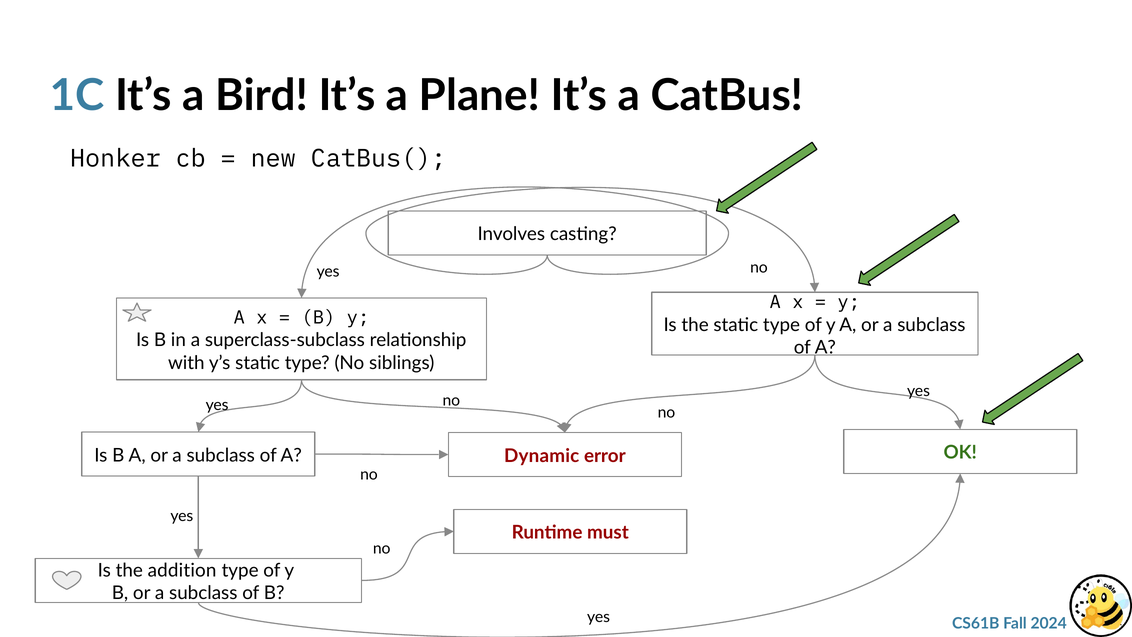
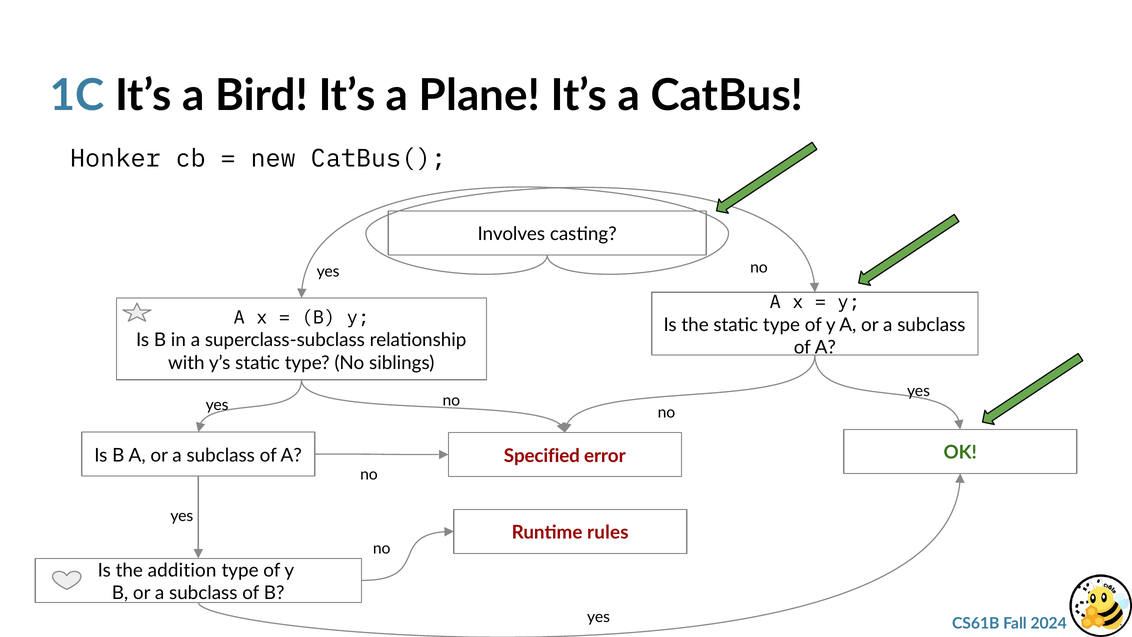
Dynamic: Dynamic -> Specified (542, 456)
must: must -> rules (608, 533)
